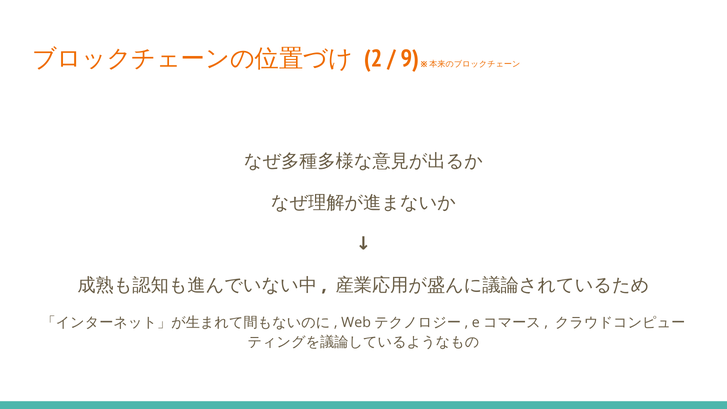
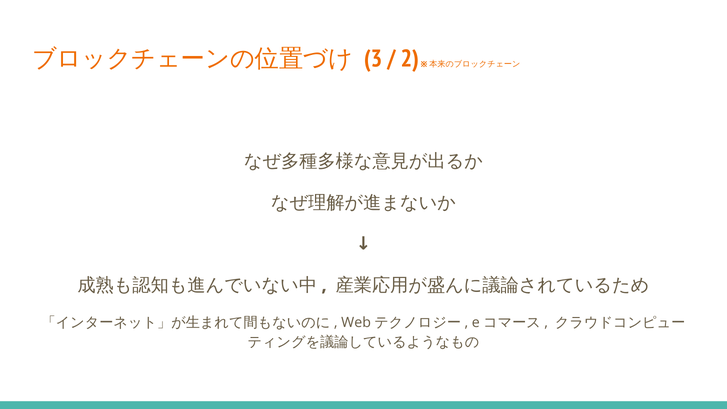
2: 2 -> 3 (373, 59)
9: 9 -> 2 (410, 59)
